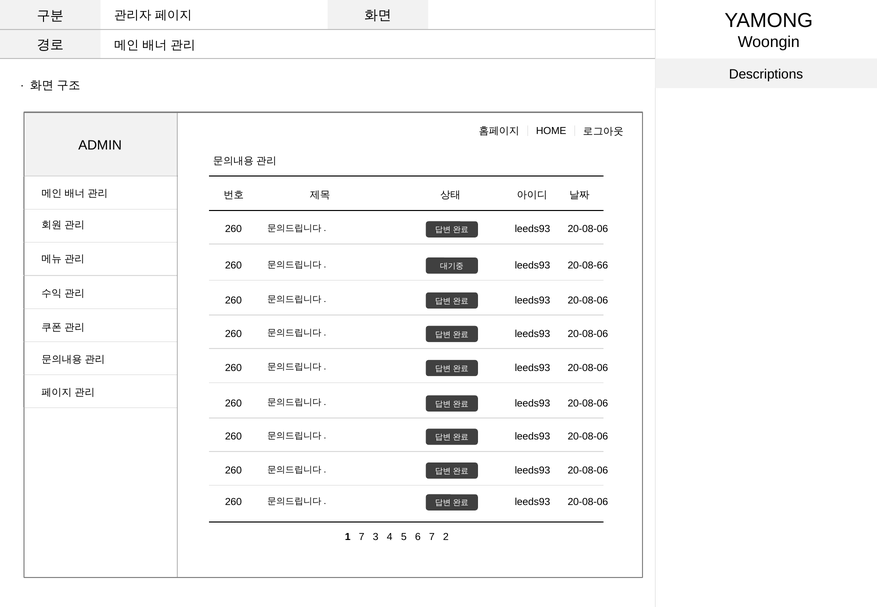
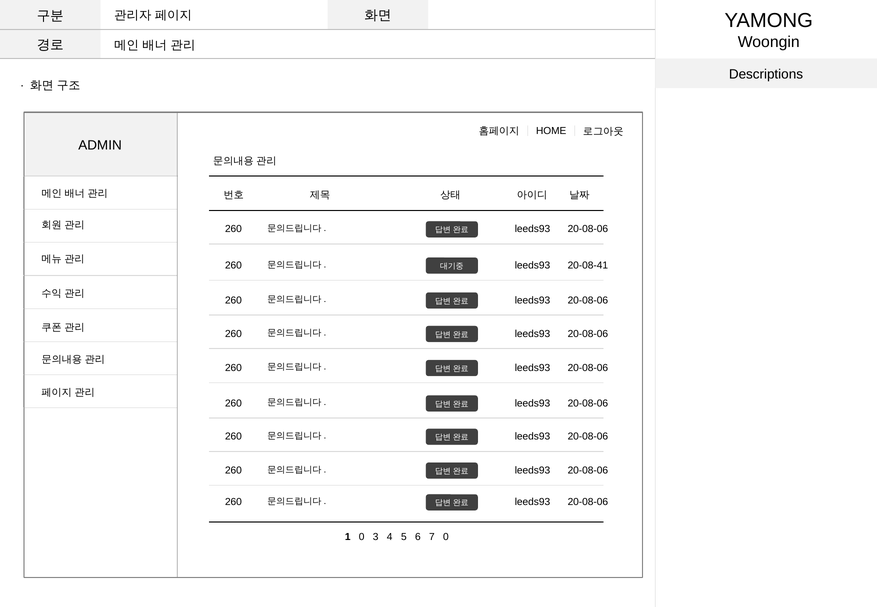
20-08-66: 20-08-66 -> 20-08-41 (588, 265)
1 7: 7 -> 0 (362, 537)
7 2: 2 -> 0 (446, 537)
